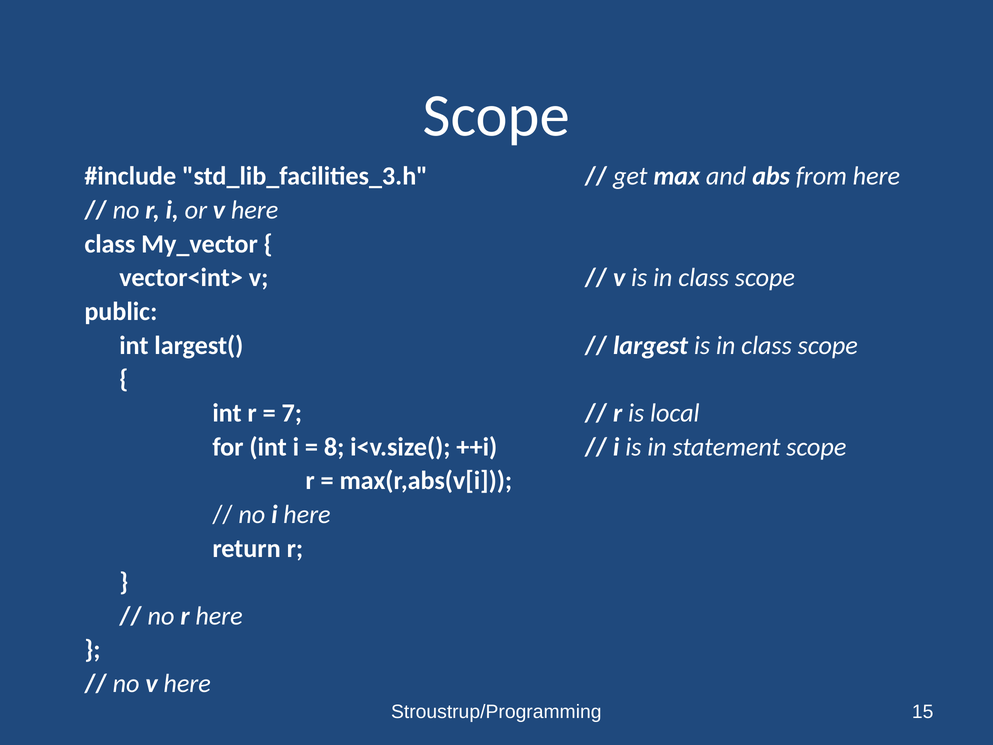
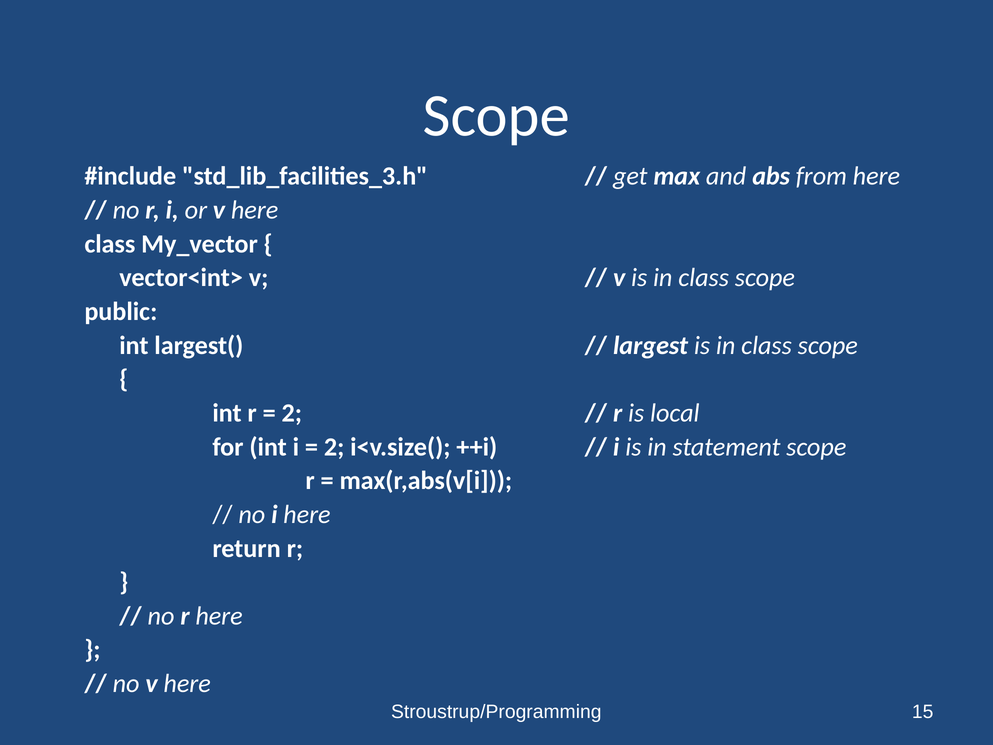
7: 7 -> 2 (292, 413)
8: 8 -> 2 (334, 447)
